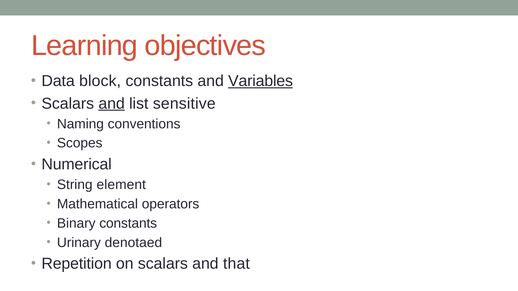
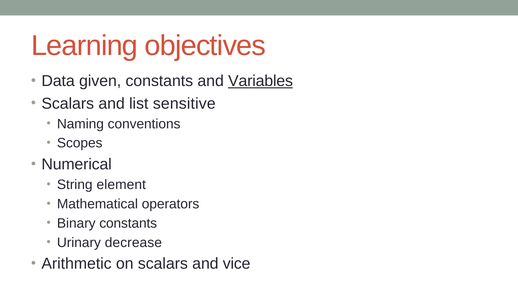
block: block -> given (100, 81)
and underline: present -> none (112, 104)
denotaed: denotaed -> decrease (133, 243)
Repetition: Repetition -> Arithmetic (77, 264)
that: that -> vice (237, 264)
